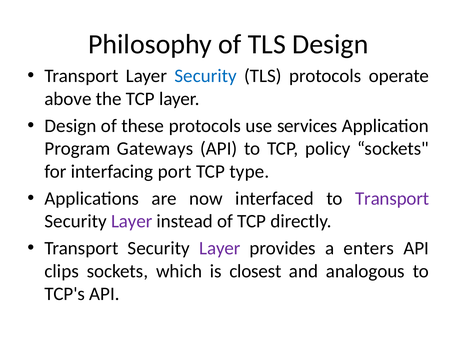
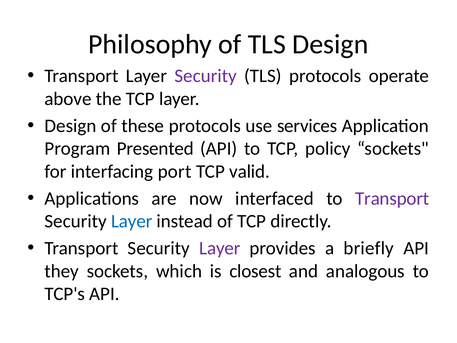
Security colour: blue -> purple (206, 76)
Gateways: Gateways -> Presented (155, 149)
type: type -> valid (250, 171)
Layer colour: purple -> blue (132, 221)
enters: enters -> briefly (369, 248)
clips: clips -> they (62, 271)
